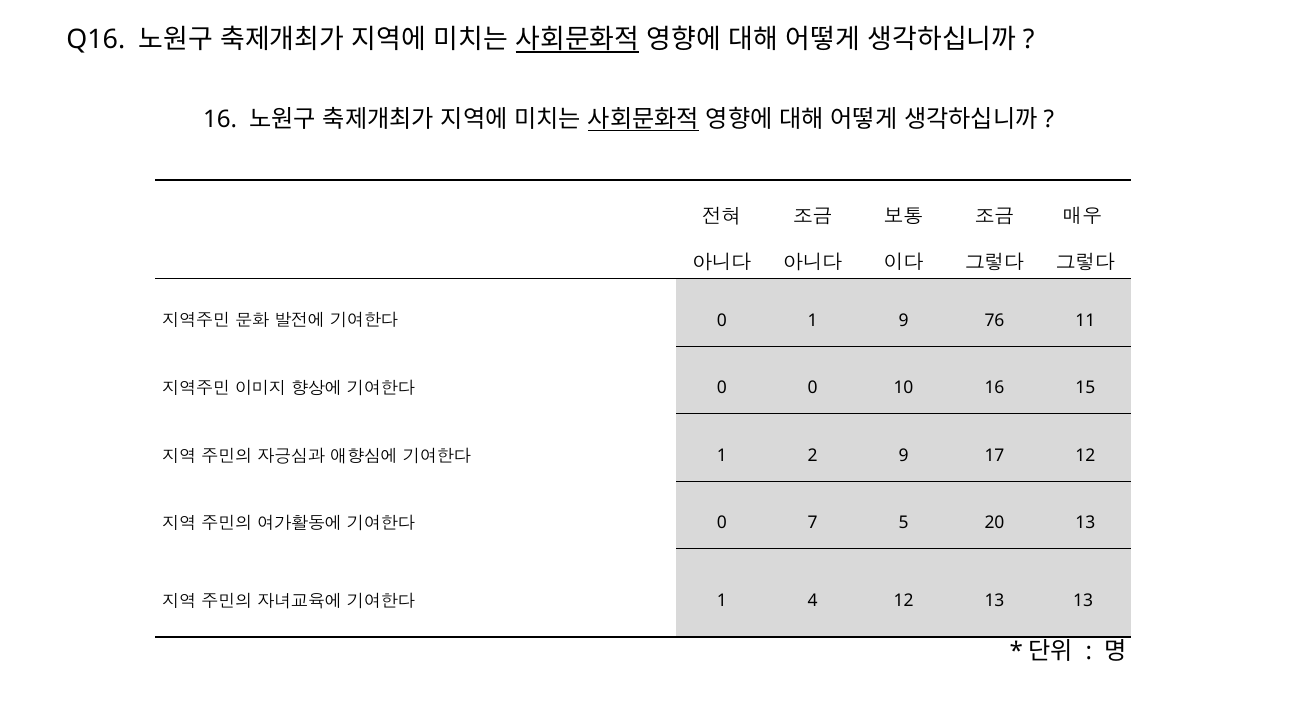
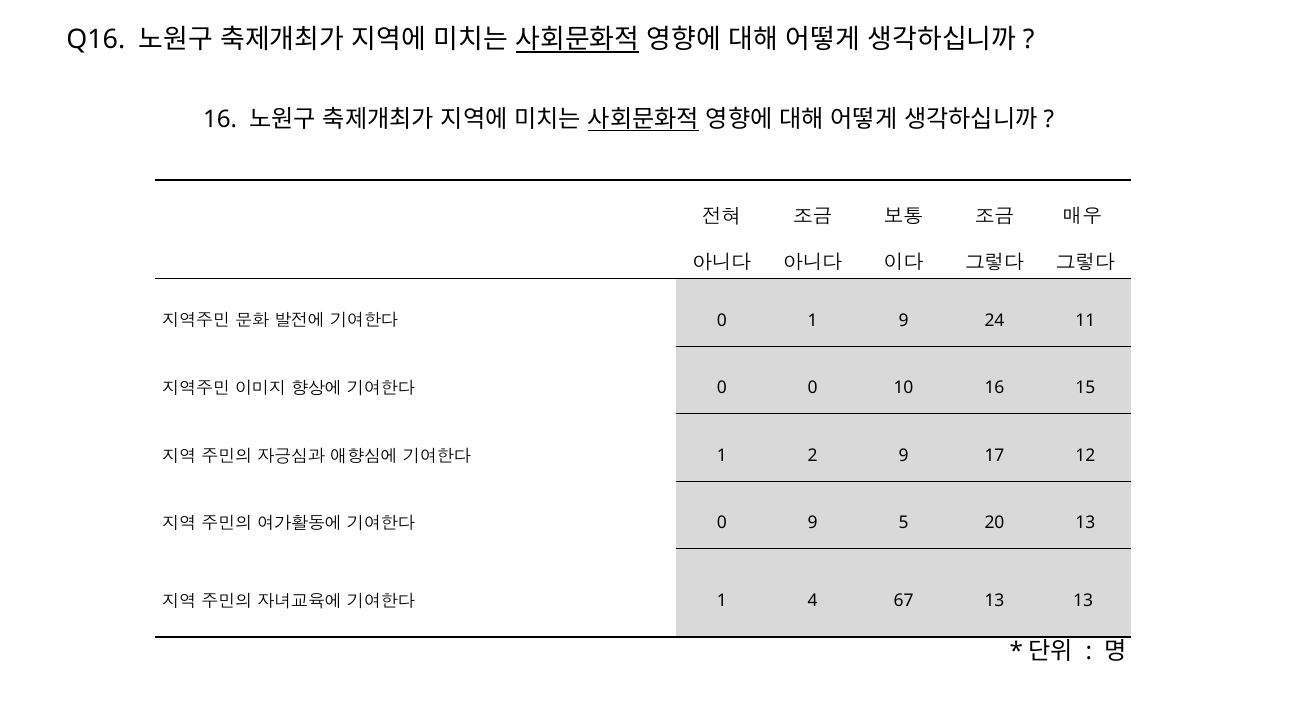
76: 76 -> 24 (995, 320)
0 7: 7 -> 9 (813, 523)
4 12: 12 -> 67 (904, 601)
